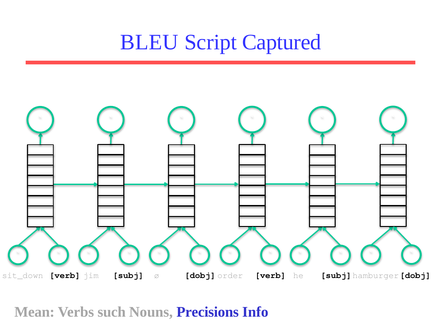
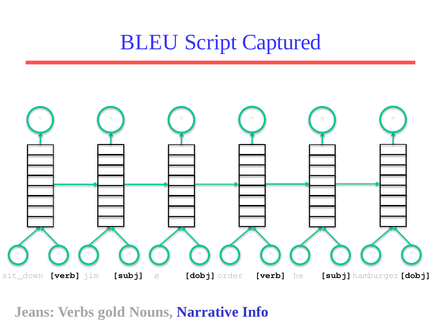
Mean: Mean -> Jeans (34, 312)
such: such -> gold (111, 312)
Precisions: Precisions -> Narrative (207, 312)
